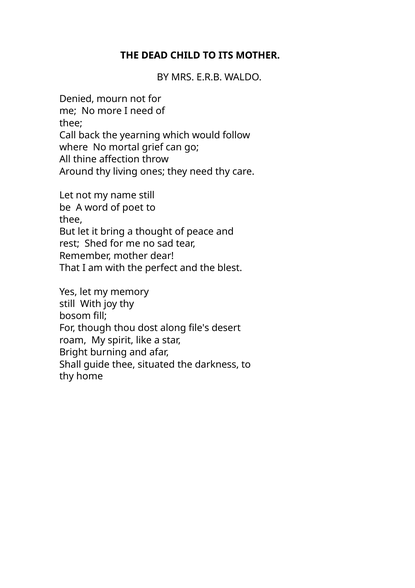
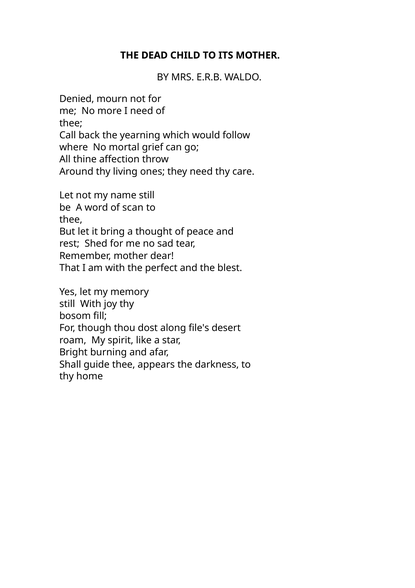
poet: poet -> scan (133, 207)
situated: situated -> appears (156, 364)
